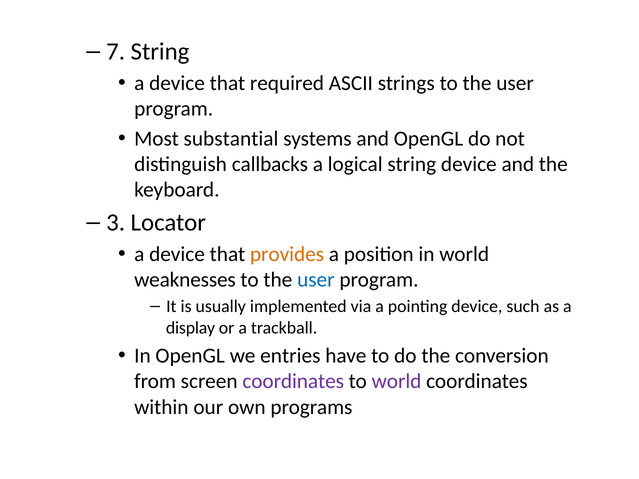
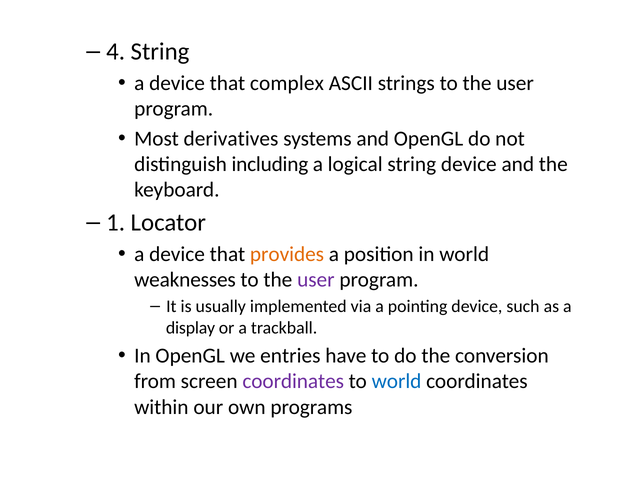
7: 7 -> 4 (116, 52)
required: required -> complex (287, 83)
substantial: substantial -> derivatives (231, 139)
callbacks: callbacks -> including (270, 164)
3: 3 -> 1 (116, 223)
user colour: blue -> purple (316, 280)
world colour: purple -> blue (397, 382)
